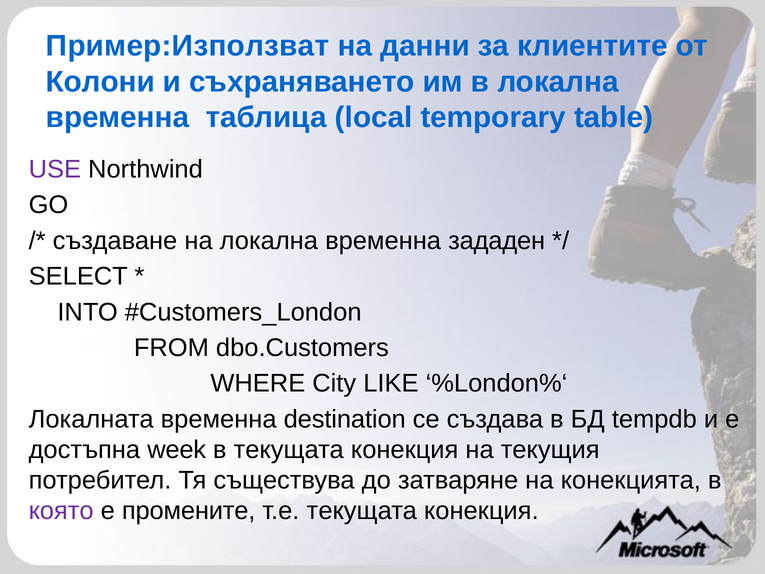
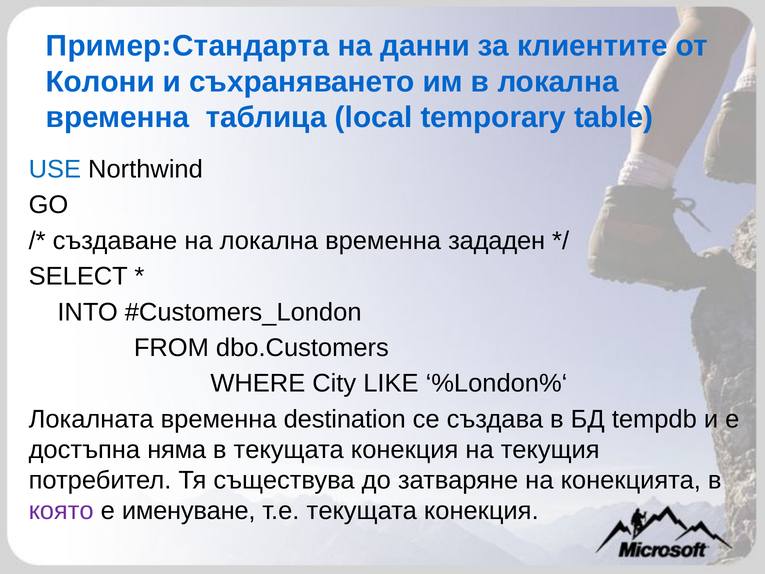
Пример:Използват: Пример:Използват -> Пример:Стандарта (188, 46)
USE colour: purple -> blue (55, 169)
week: week -> няма (177, 450)
промените: промените -> именуване (189, 511)
